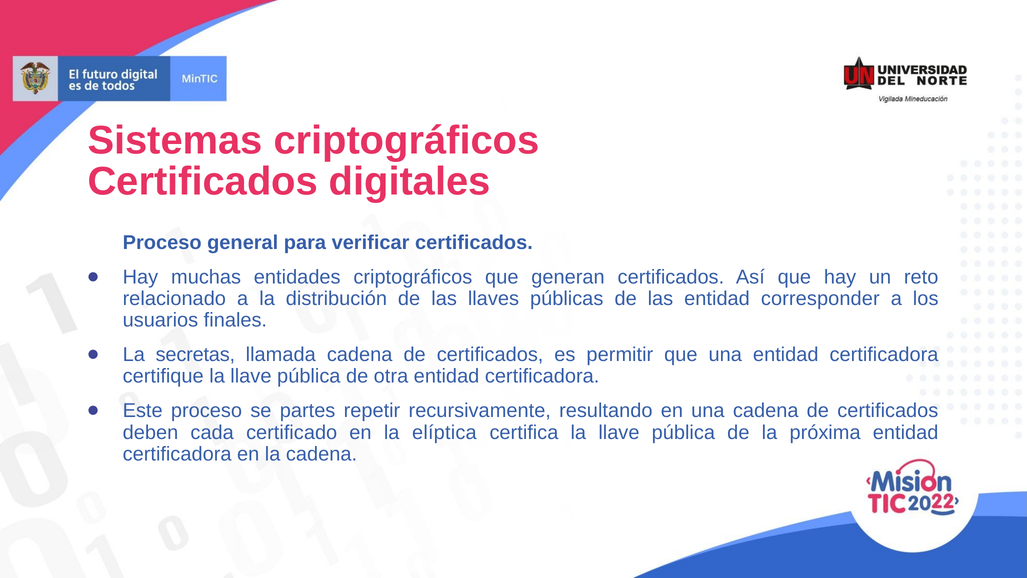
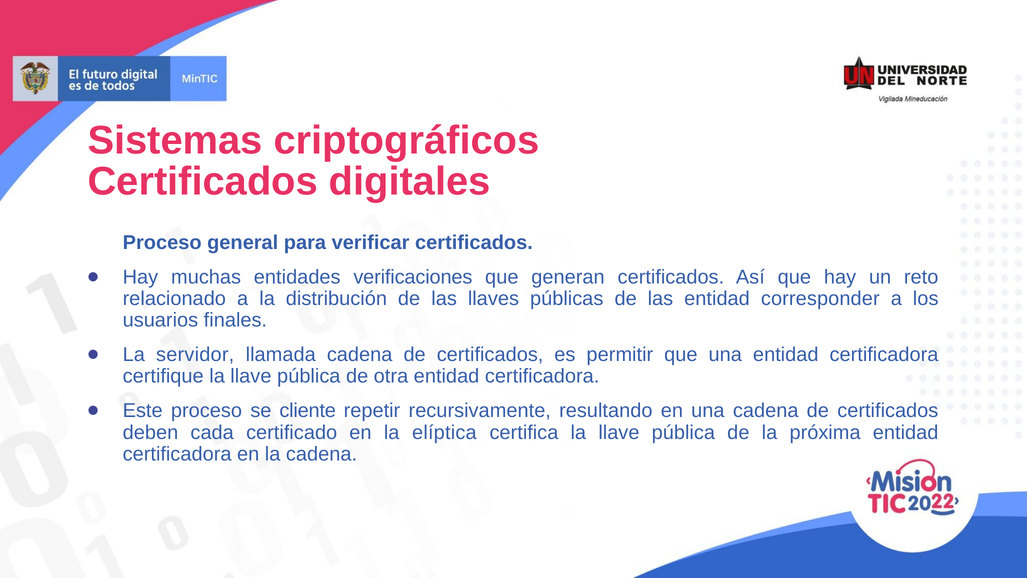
entidades criptográficos: criptográficos -> verificaciones (413, 277)
secretas: secretas -> servidor (195, 355)
partes: partes -> cliente (308, 411)
